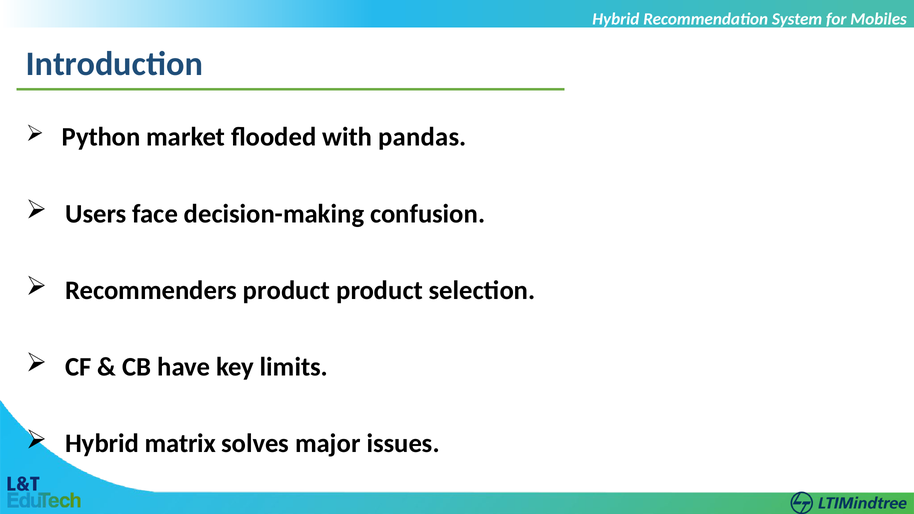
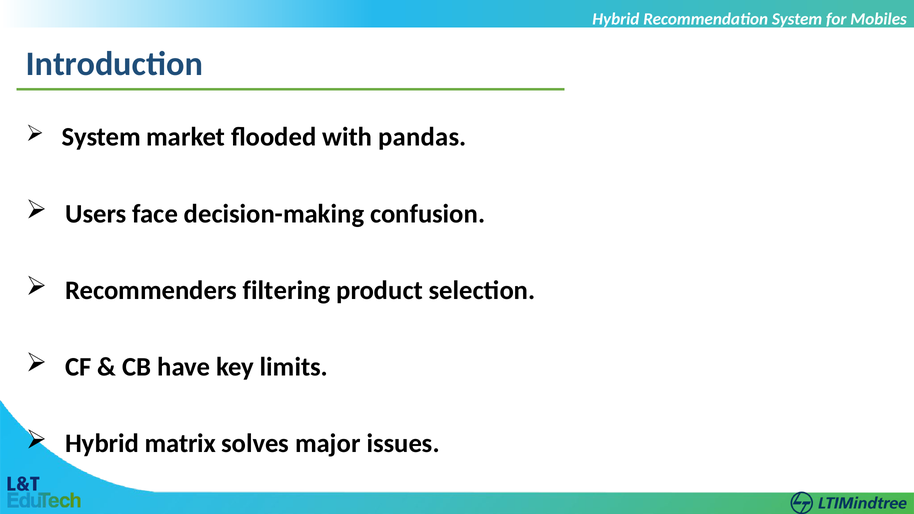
Python: Python -> System (101, 137)
Recommenders product: product -> filtering (287, 290)
